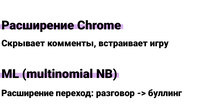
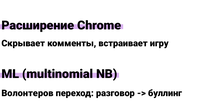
Расширение: Расширение -> Волонтеров (27, 94)
